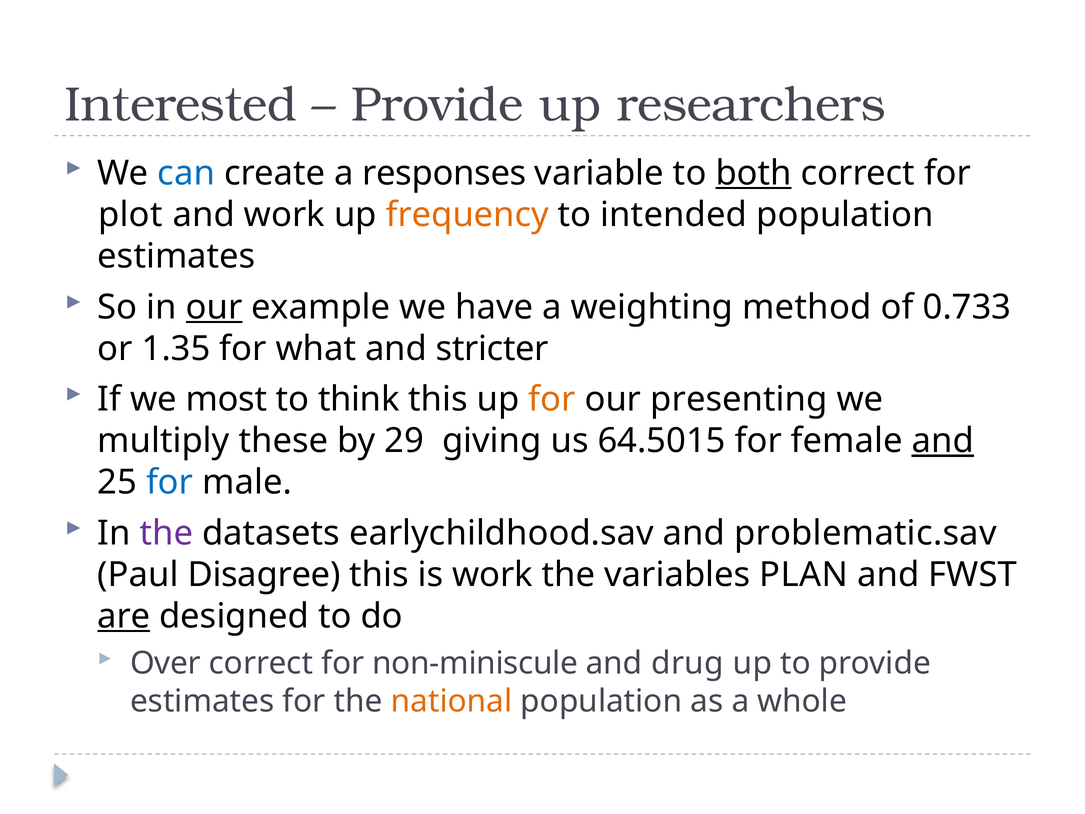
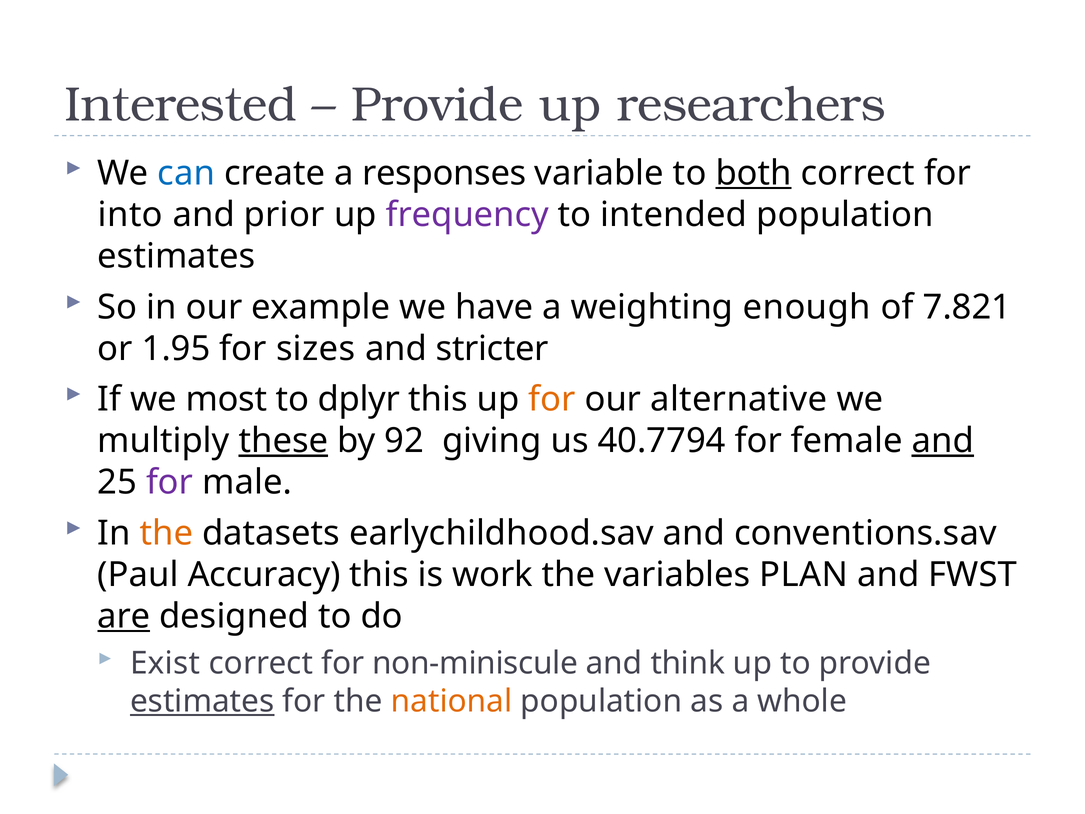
plot: plot -> into (130, 215)
and work: work -> prior (284, 215)
frequency colour: orange -> purple (467, 215)
our underline: present -> none (214, 307)
method: method -> enough (807, 307)
0.733: 0.733 -> 7.821 (967, 307)
1.35: 1.35 -> 1.95 (176, 349)
what: what -> sizes (316, 349)
think: think -> dplyr (359, 399)
presenting: presenting -> alternative (739, 399)
these underline: none -> present (283, 441)
29: 29 -> 92 (404, 441)
64.5015: 64.5015 -> 40.7794 (662, 441)
for colour: blue -> purple (170, 482)
the colour: purple -> orange (166, 533)
problematic.sav: problematic.sav -> conventions.sav (865, 533)
Disagree: Disagree -> Accuracy (264, 574)
Over: Over -> Exist (165, 663)
drug: drug -> think (688, 663)
estimates underline: none -> present (202, 701)
